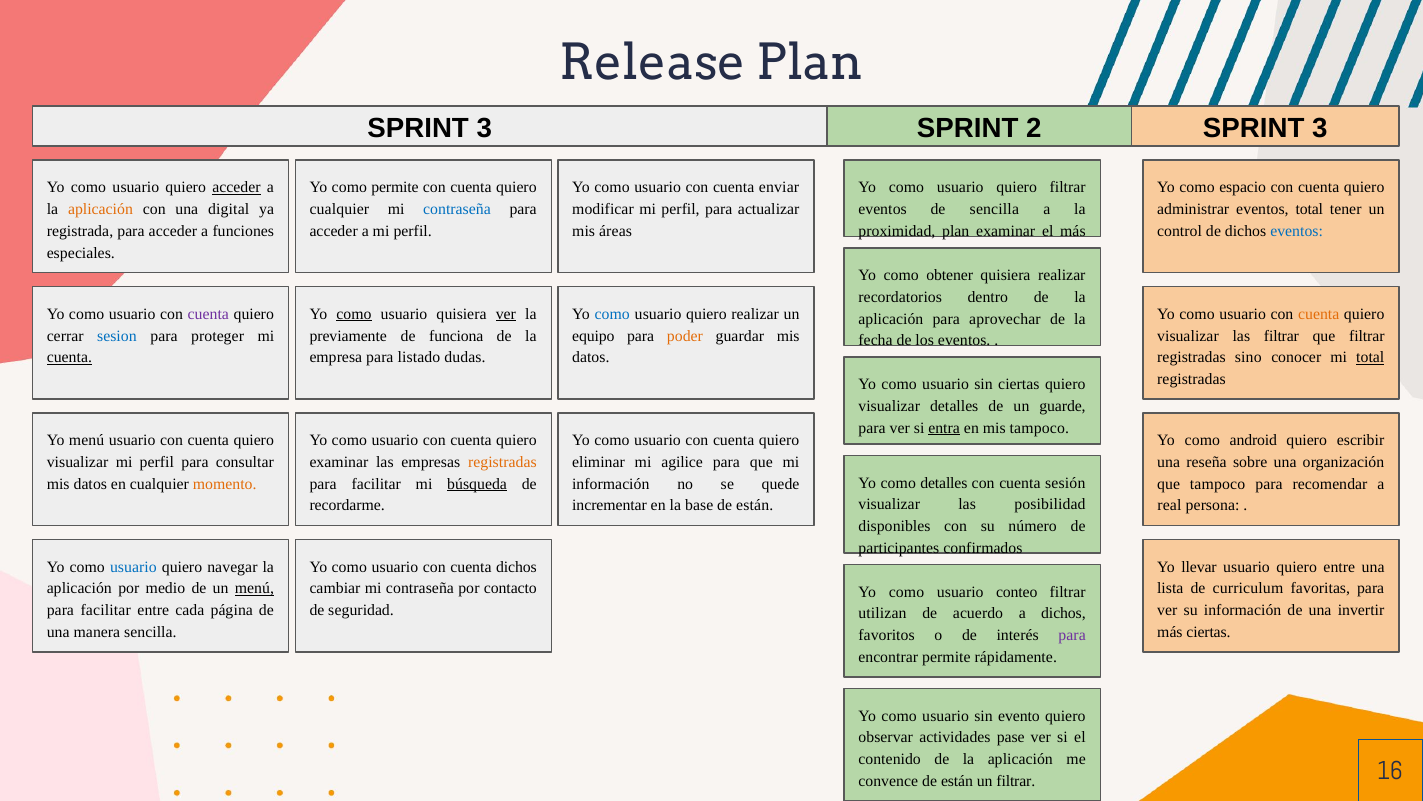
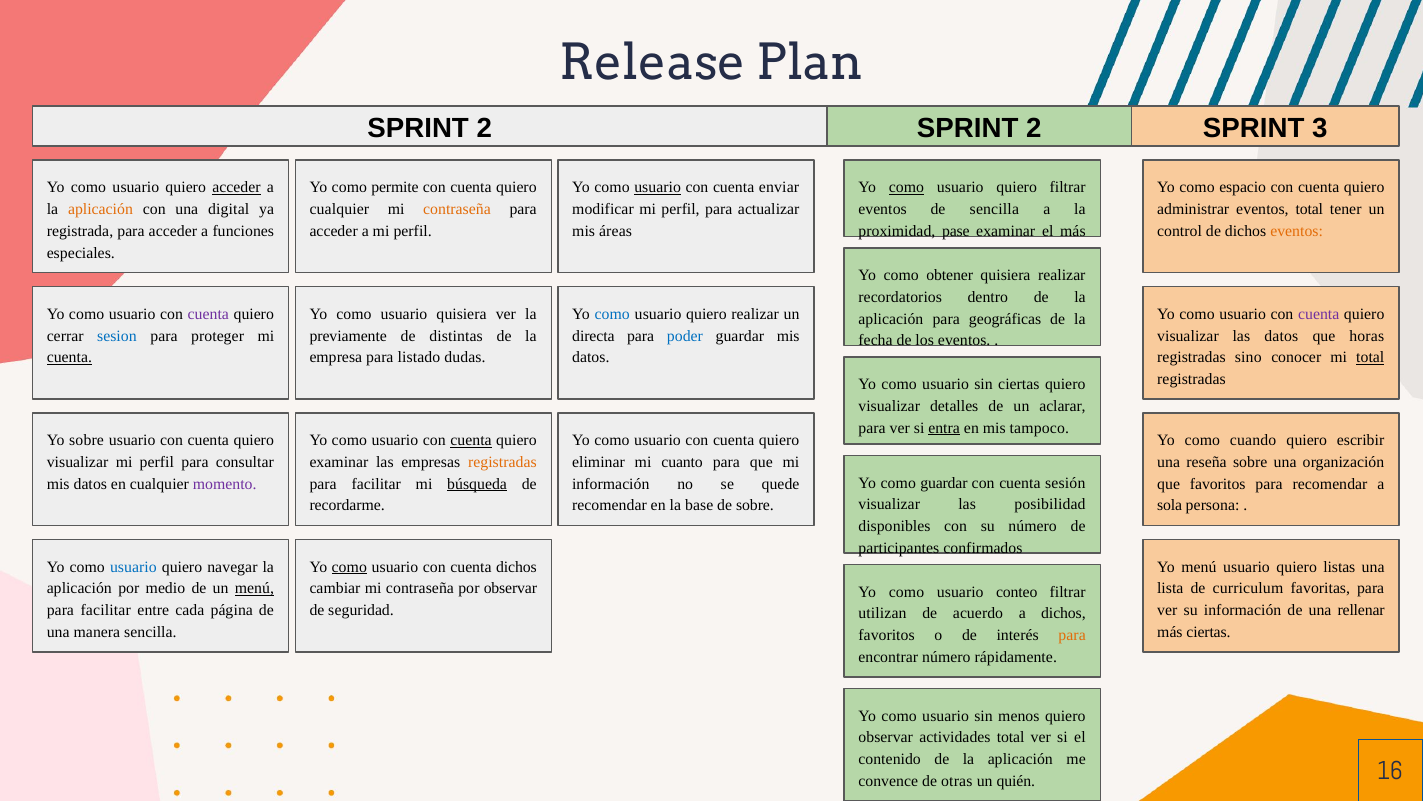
3: 3 -> 2 (484, 128)
usuario underline: none -> present (658, 188)
como underline: none -> present (906, 187)
contraseña colour: blue -> orange (457, 209)
proximidad plan: plan -> pase (956, 231)
eventos colour: blue -> orange (1297, 231)
como underline: present -> none (354, 314)
ver underline: present -> none (506, 314)
cuenta colour: orange -> purple (1319, 314)
aprovechar: aprovechar -> geográficas (1005, 319)
funciona: funciona -> distintas (456, 336)
equipo: equipo -> directa (593, 336)
poder colour: orange -> blue (685, 336)
las filtrar: filtrar -> datos (1281, 336)
que filtrar: filtrar -> horas (1367, 336)
guarde: guarde -> aclarar (1063, 406)
Yo menú: menú -> sobre (87, 440)
cuenta underline: none -> present (471, 440)
android: android -> cuando (1253, 440)
agilice: agilice -> cuanto (682, 462)
como detalles: detalles -> guardar (944, 483)
momento colour: orange -> purple (225, 484)
que tampoco: tampoco -> favoritos (1218, 484)
incrementar: incrementar -> recomendar (610, 505)
base de están: están -> sobre (755, 505)
real: real -> sola (1170, 505)
como underline: none -> present (349, 567)
Yo llevar: llevar -> menú (1199, 567)
quiero entre: entre -> listas (1339, 567)
por contacto: contacto -> observar (510, 588)
invertir: invertir -> rellenar (1361, 610)
para colour: purple -> orange (1072, 635)
encontrar permite: permite -> número (946, 657)
evento: evento -> menos (1019, 715)
actividades pase: pase -> total (1011, 737)
convence de están: están -> otras (957, 781)
un filtrar: filtrar -> quién (1016, 781)
